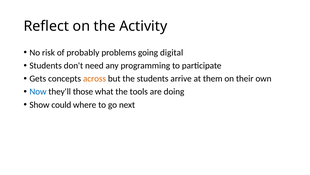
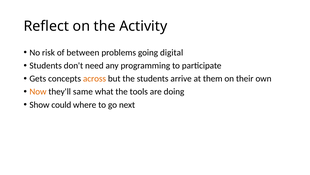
probably: probably -> between (83, 52)
Now colour: blue -> orange (38, 91)
those: those -> same (83, 91)
